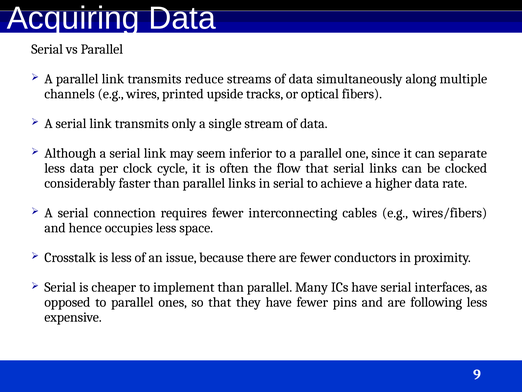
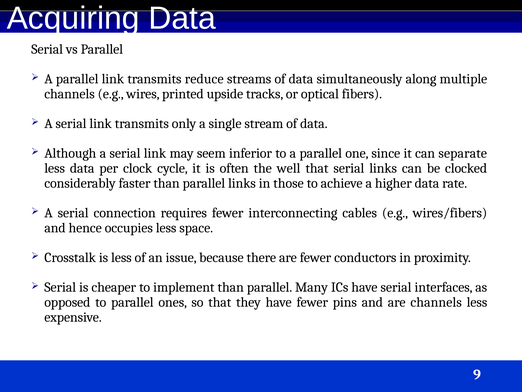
flow: flow -> well (289, 168)
in serial: serial -> those (289, 183)
are following: following -> channels (436, 302)
